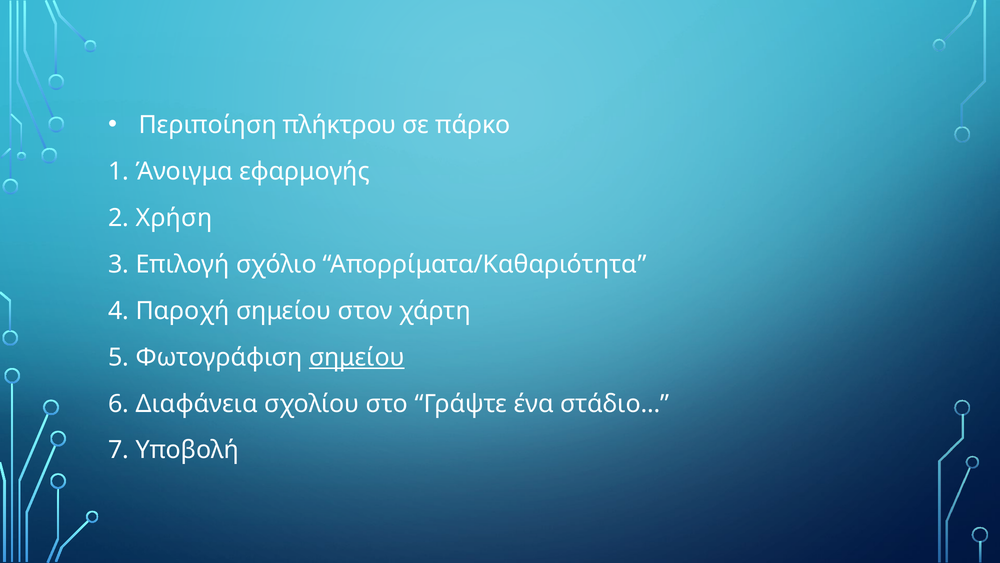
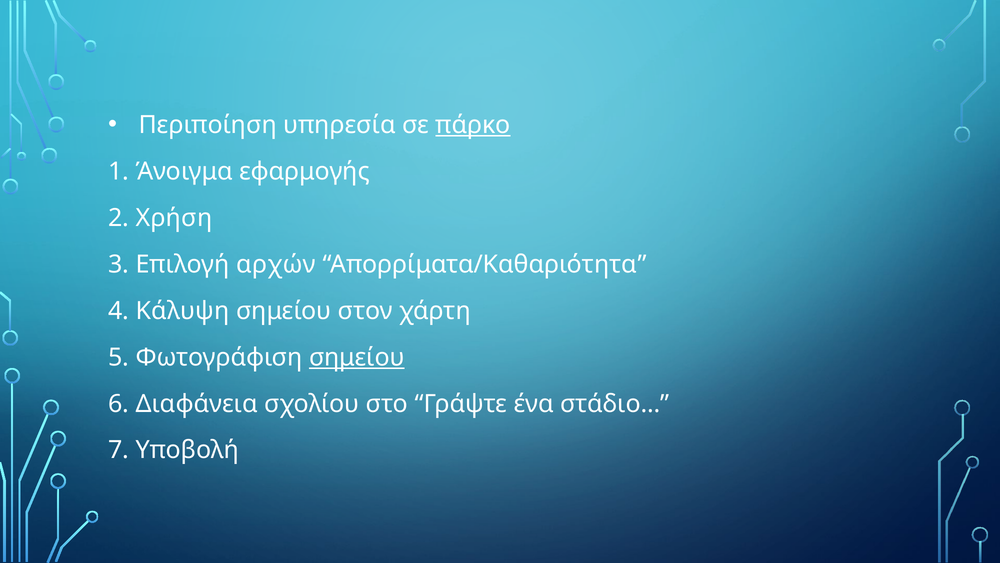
πλήκτρου: πλήκτρου -> υπηρεσία (339, 125)
πάρκο underline: none -> present (473, 125)
σχόλιο: σχόλιο -> αρχών (276, 264)
Παροχή: Παροχή -> Κάλυψη (183, 311)
